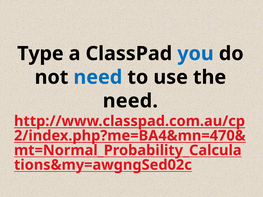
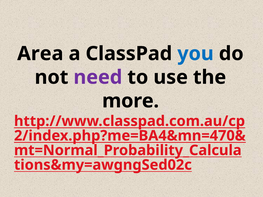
Type: Type -> Area (40, 54)
need colour: blue -> purple (98, 77)
need: need -> more (131, 101)
